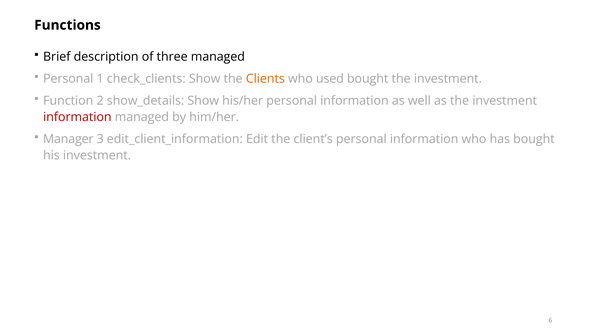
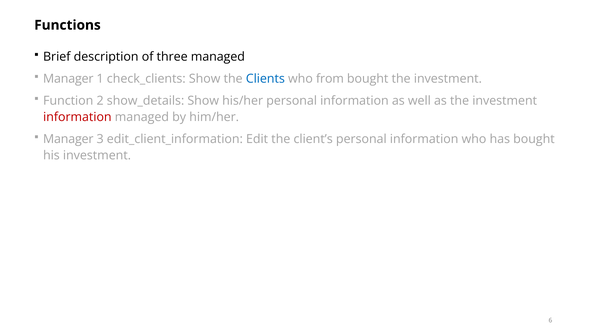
Personal: Personal -> Manager (68, 79)
Clients colour: orange -> blue (265, 79)
used: used -> from (330, 79)
